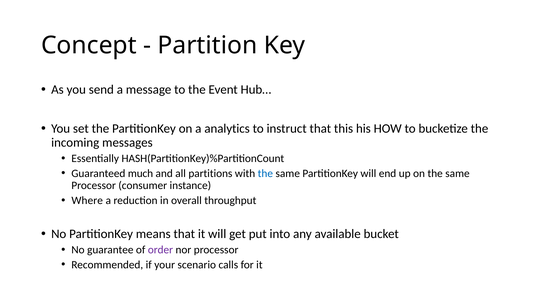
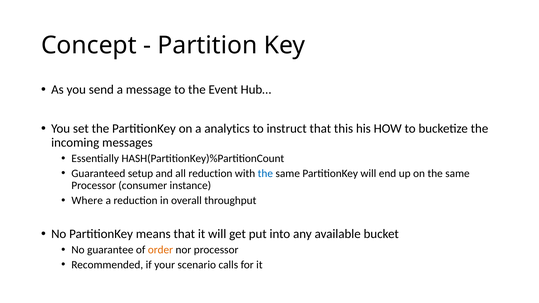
much: much -> setup (141, 173)
all partitions: partitions -> reduction (210, 173)
order colour: purple -> orange (160, 250)
